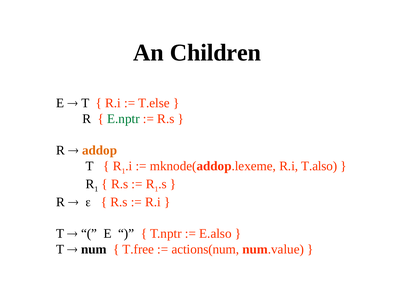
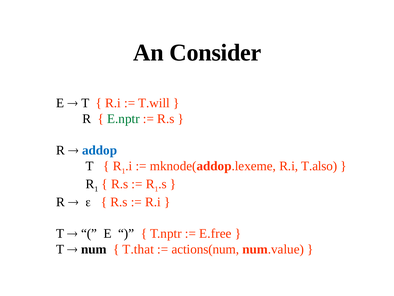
Children: Children -> Consider (215, 53)
T.else: T.else -> T.will (154, 103)
addop colour: orange -> blue (100, 150)
E.also: E.also -> E.free (215, 233)
T.free: T.free -> T.that (138, 249)
